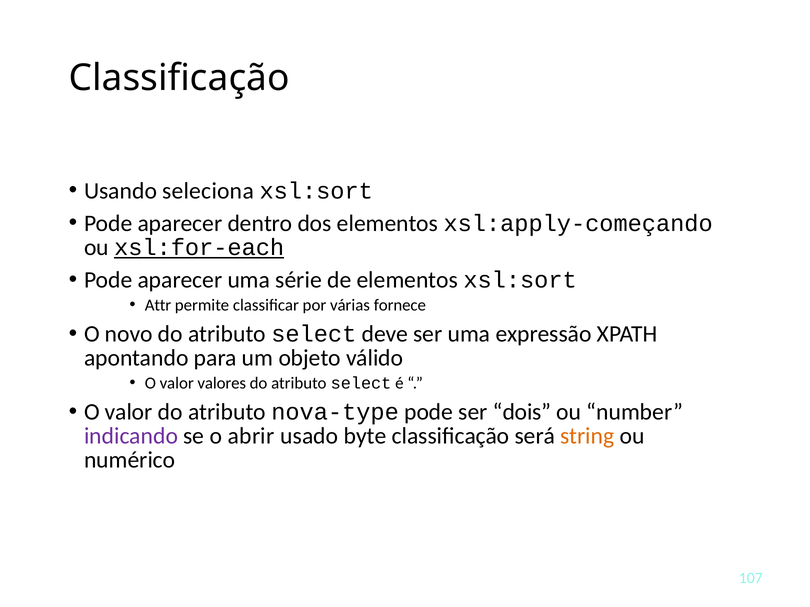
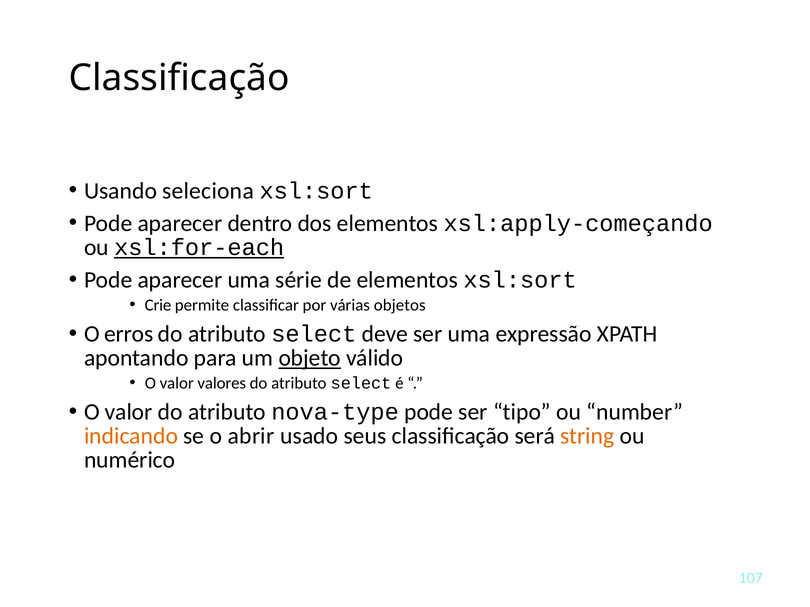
Attr: Attr -> Crie (158, 305)
fornece: fornece -> objetos (400, 305)
novo: novo -> erros (129, 334)
objeto underline: none -> present (310, 358)
dois: dois -> tipo (522, 412)
indicando colour: purple -> orange (131, 436)
byte: byte -> seus (365, 436)
